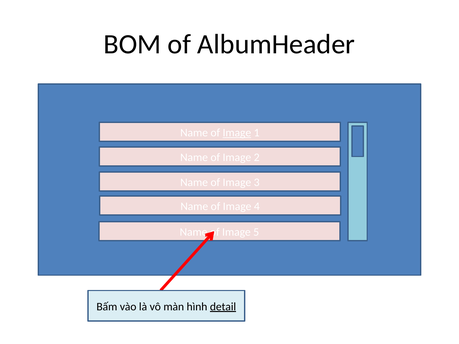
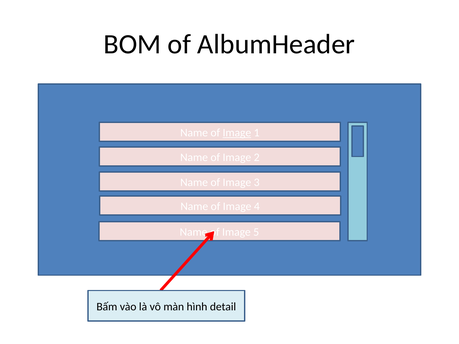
detail underline: present -> none (223, 307)
